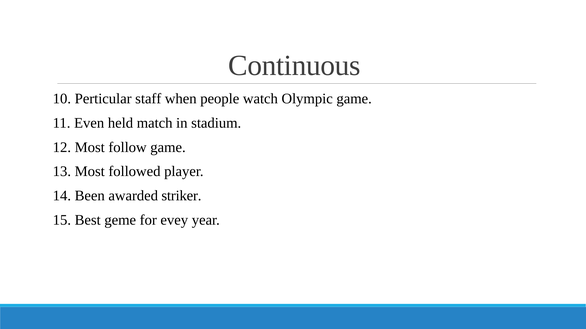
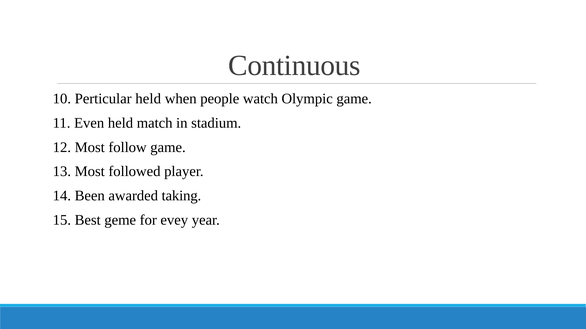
Perticular staff: staff -> held (148, 99)
striker: striker -> taking (181, 196)
